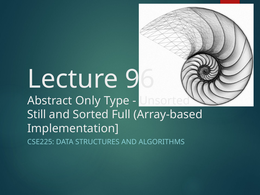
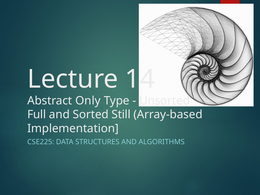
96: 96 -> 14 (140, 79)
Still: Still -> Full (37, 115)
Full: Full -> Still (121, 115)
